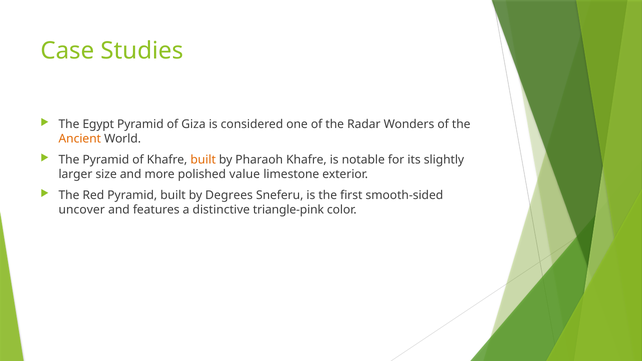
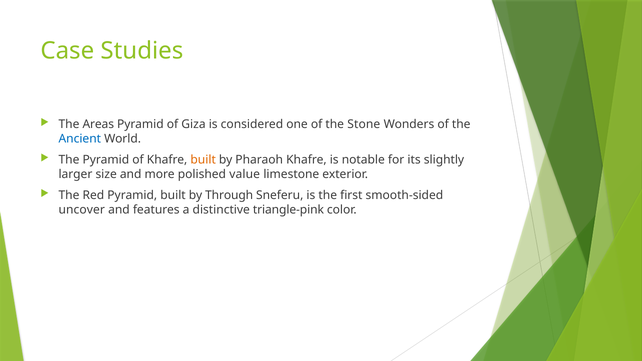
Egypt: Egypt -> Areas (98, 124)
Radar: Radar -> Stone (364, 124)
Ancient colour: orange -> blue (80, 139)
Degrees: Degrees -> Through (229, 195)
